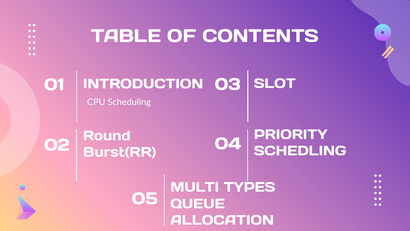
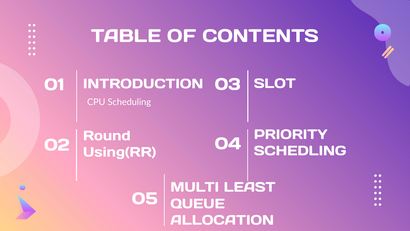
Burst(RR: Burst(RR -> Using(RR (120, 152)
TYPES: TYPES -> LEAST (250, 187)
